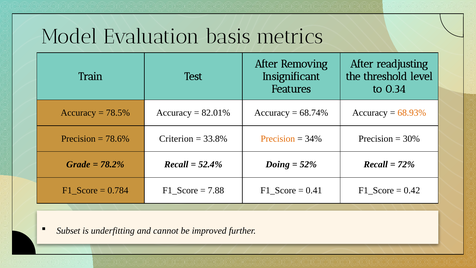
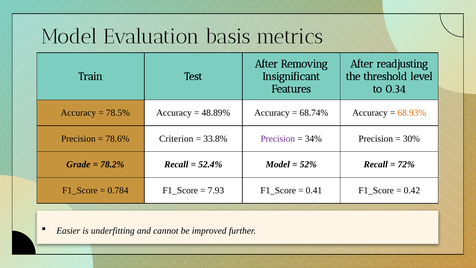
82.01%: 82.01% -> 48.89% (216, 113)
Precision colour: orange -> purple (278, 139)
52.4% Doing: Doing -> Model (278, 164)
7.88: 7.88 -> 7.93 (216, 190)
Subset: Subset -> Easier (68, 231)
